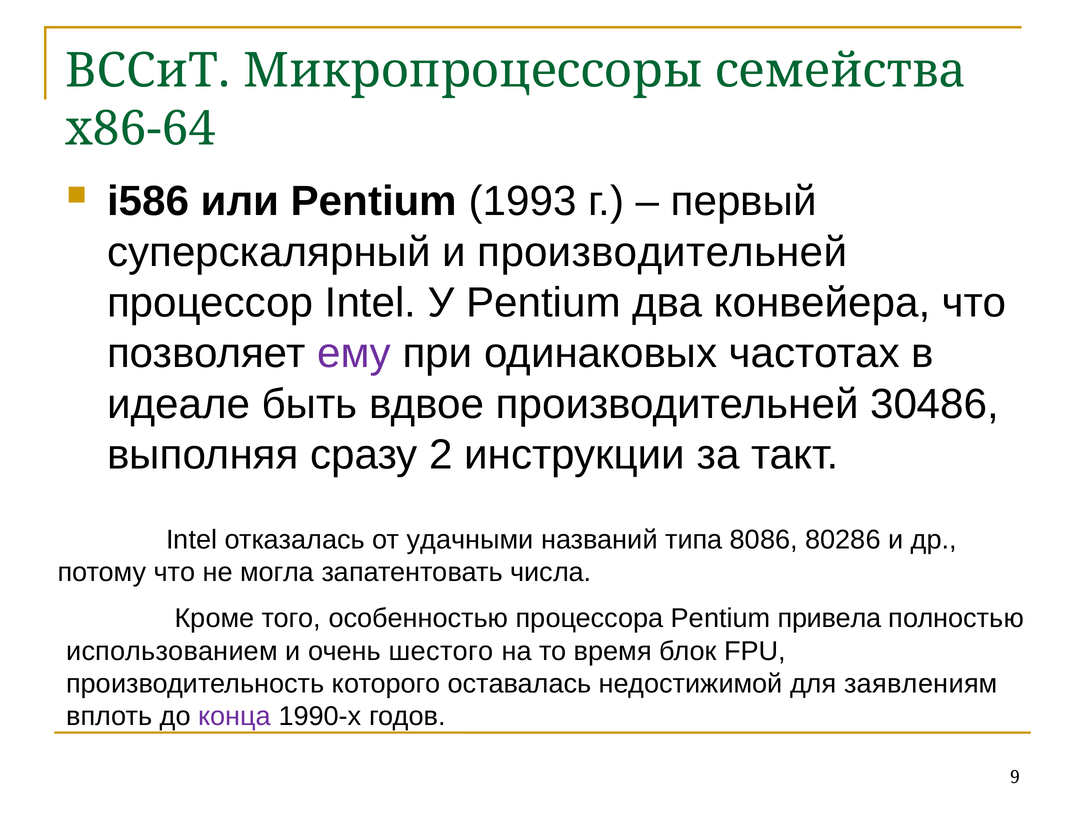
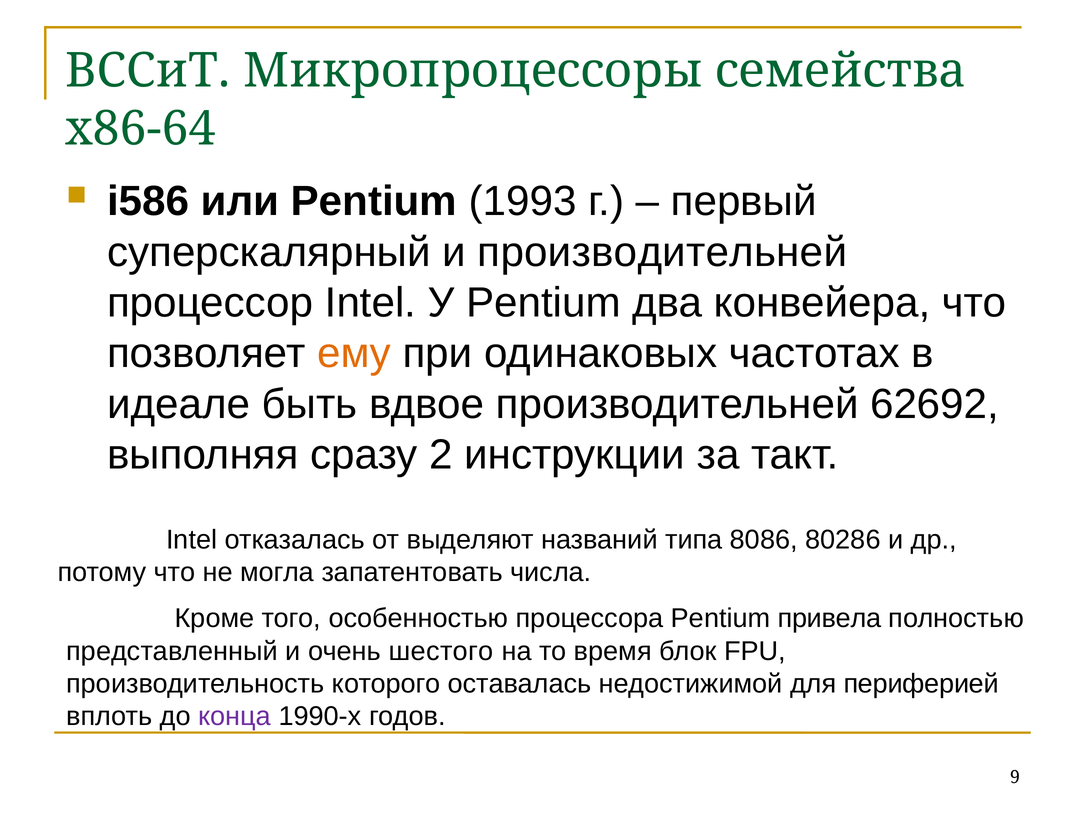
ему colour: purple -> orange (354, 353)
30486: 30486 -> 62692 (935, 404)
удачными: удачными -> выделяют (470, 540)
использованием: использованием -> представленный (172, 651)
заявлениям: заявлениям -> периферией (921, 683)
